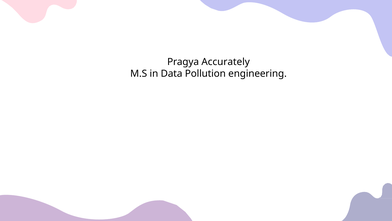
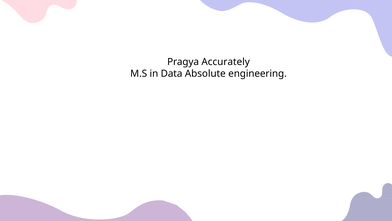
Pollution: Pollution -> Absolute (205, 73)
